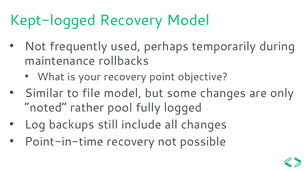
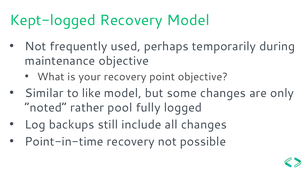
maintenance rollbacks: rollbacks -> objective (124, 61)
file: file -> like (91, 93)
